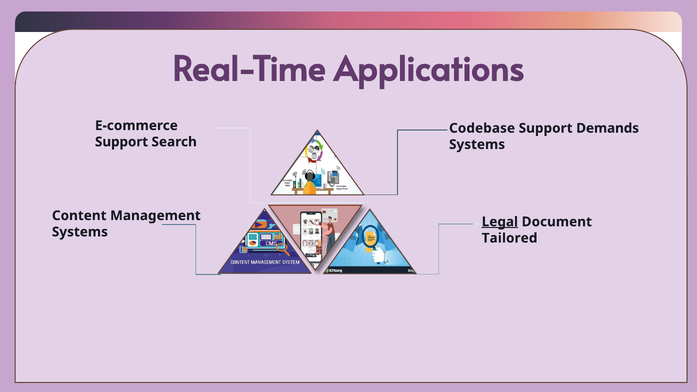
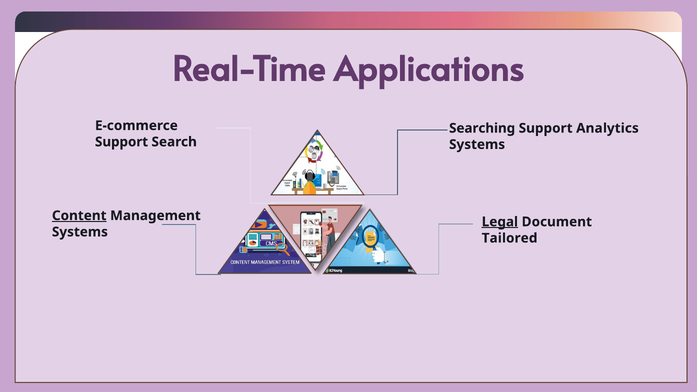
Codebase: Codebase -> Searching (482, 128)
Demands: Demands -> Analytics (607, 128)
Content underline: none -> present (79, 216)
